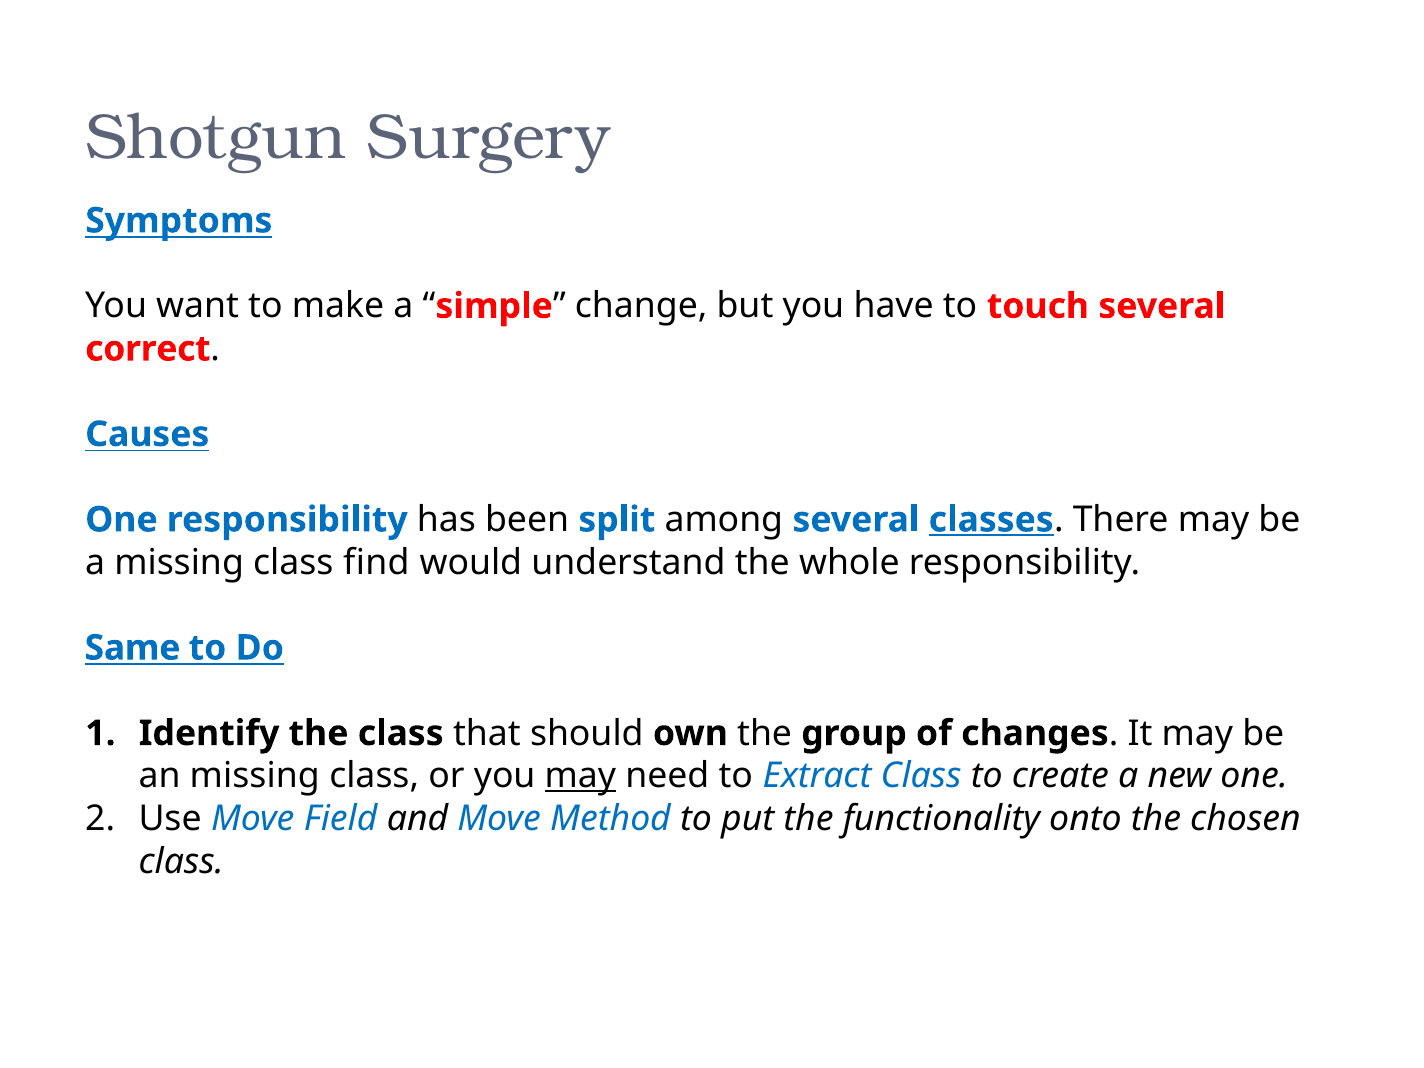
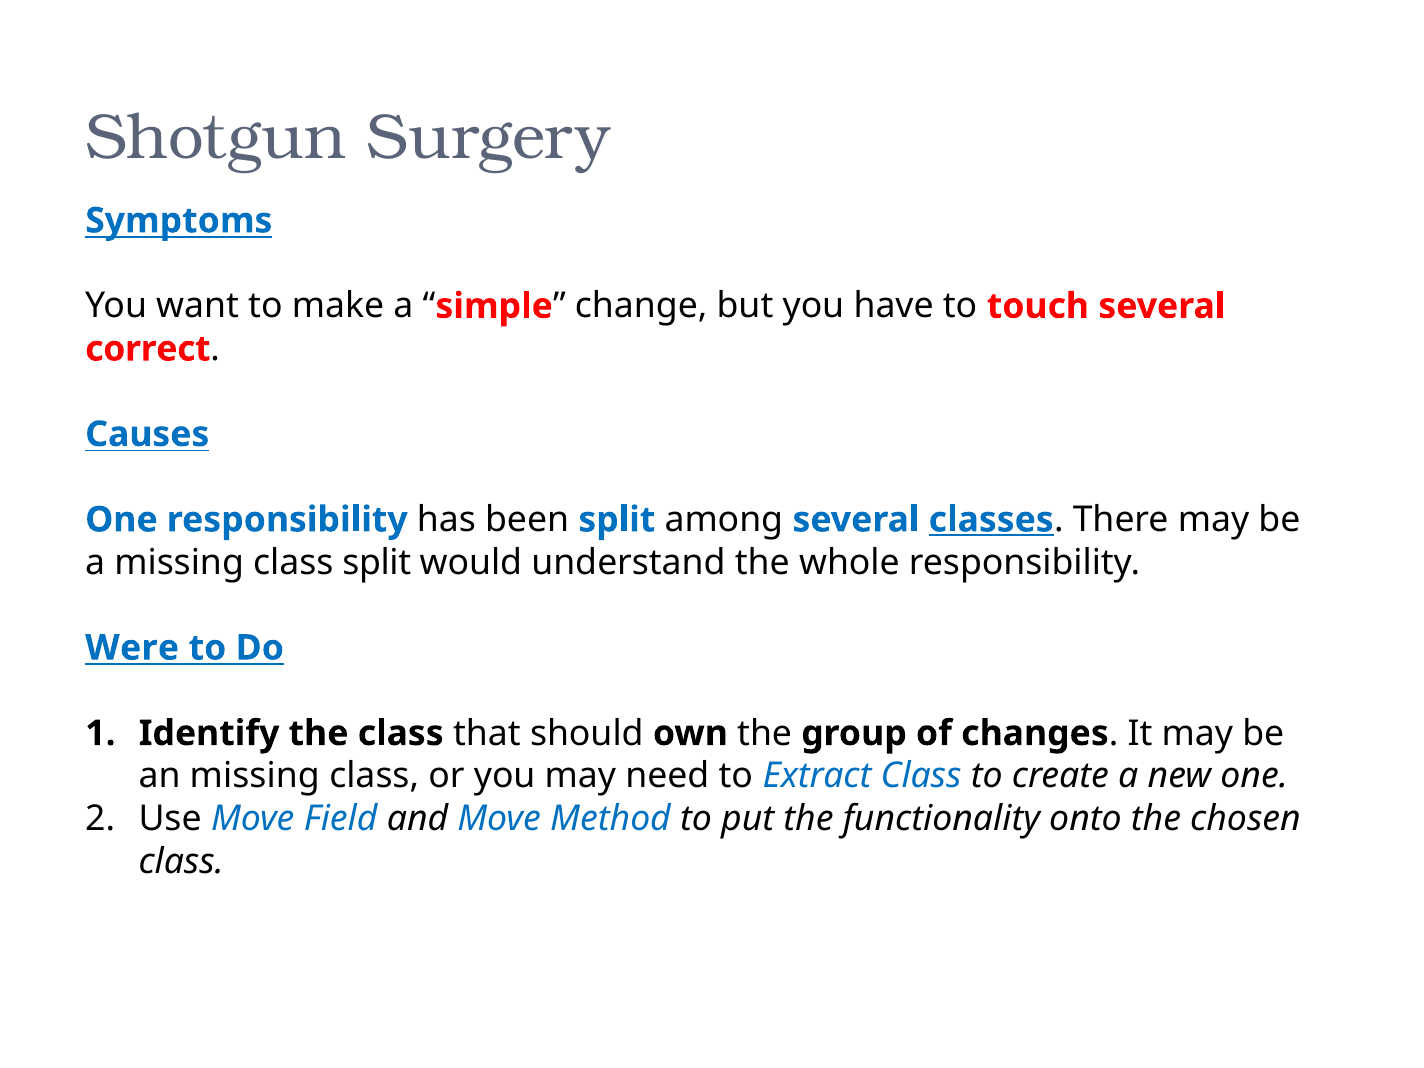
class find: find -> split (377, 562)
Same: Same -> Were (132, 648)
may underline: present -> none (580, 776)
